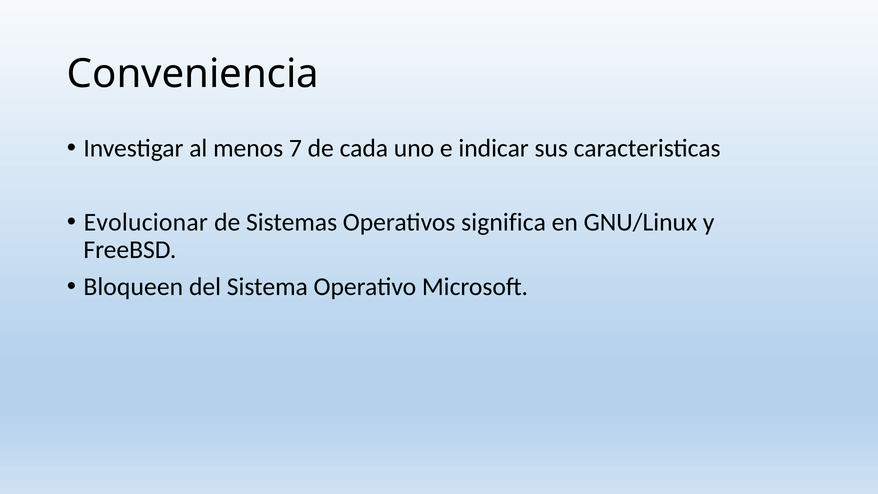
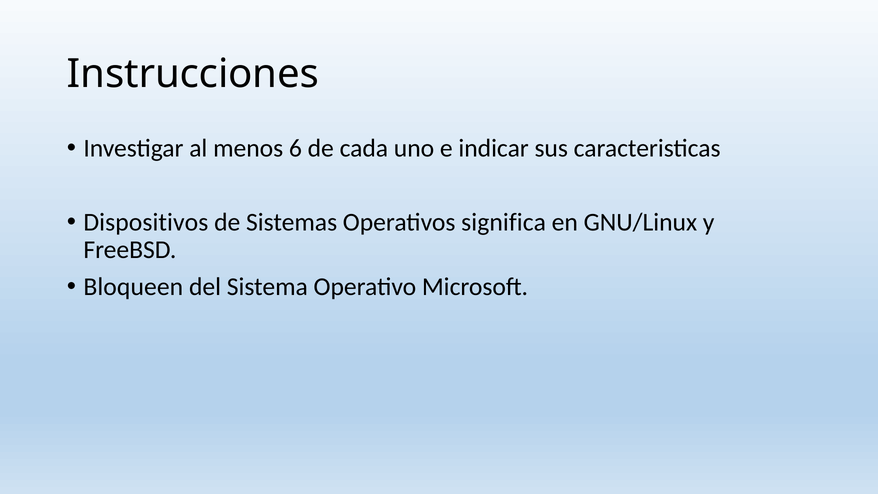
Conveniencia: Conveniencia -> Instrucciones (193, 74)
7: 7 -> 6 (295, 148)
Evolucionar: Evolucionar -> Dispositivos (146, 222)
